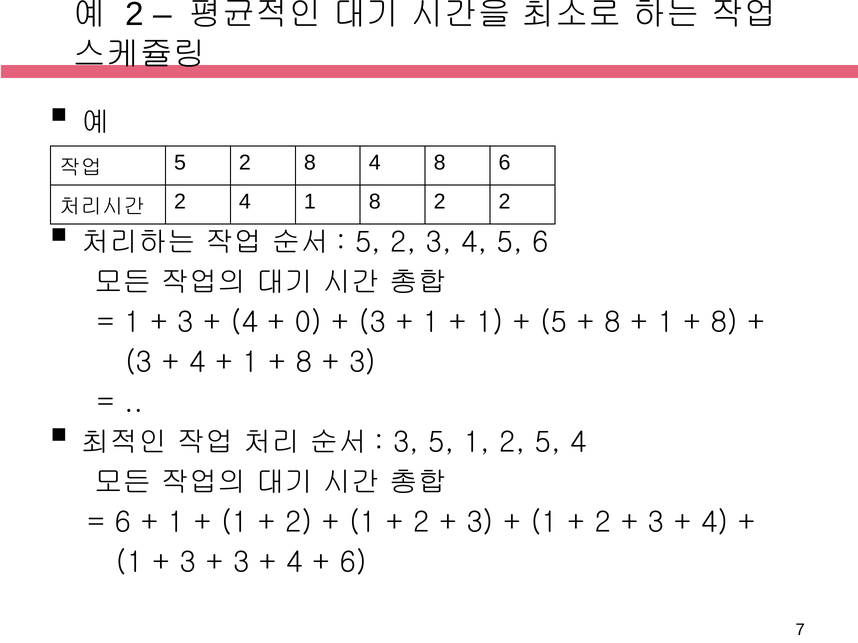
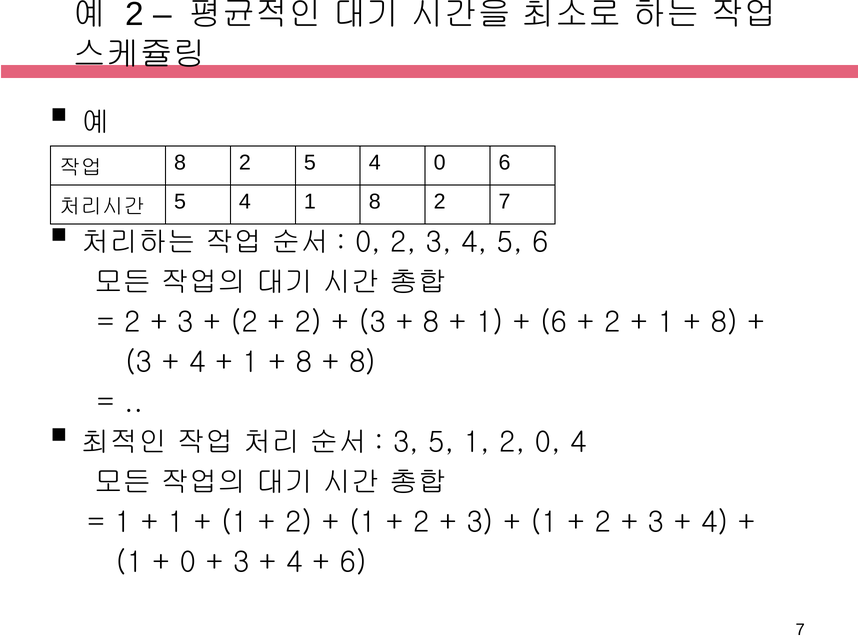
5: 5 -> 8 (180, 163)
2 8: 8 -> 5 (310, 163)
4 8: 8 -> 0 (440, 163)
2: 2 -> 5 (180, 202)
2 2: 2 -> 7 (504, 202)
5: 5 -> 0 (368, 242)
1: 1 -> 2 (132, 322)
4: 4 -> 2 (244, 322)
0: 0 -> 2 (308, 322)
1: 1 -> 8 (431, 322)
5: 5 -> 6 (554, 322)
8: 8 -> 2 (612, 322)
3: 3 -> 8 (363, 362)
2 5: 5 -> 0 (548, 442)
6: 6 -> 1 (123, 523)
3: 3 -> 0 (188, 563)
